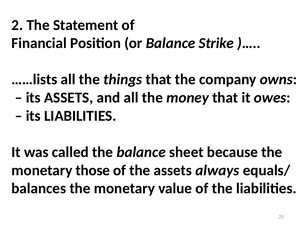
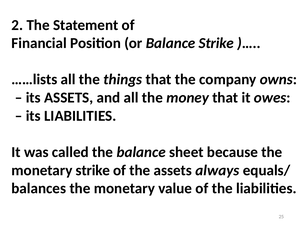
monetary those: those -> strike (93, 170)
